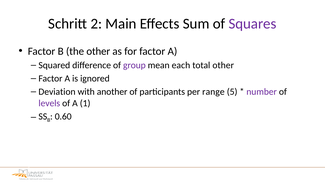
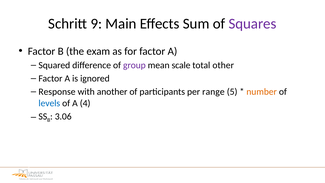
2: 2 -> 9 (96, 24)
the other: other -> exam (98, 51)
each: each -> scale (181, 65)
Deviation: Deviation -> Response (57, 92)
number colour: purple -> orange (262, 92)
levels colour: purple -> blue (49, 103)
1: 1 -> 4 (85, 103)
0.60: 0.60 -> 3.06 (63, 116)
